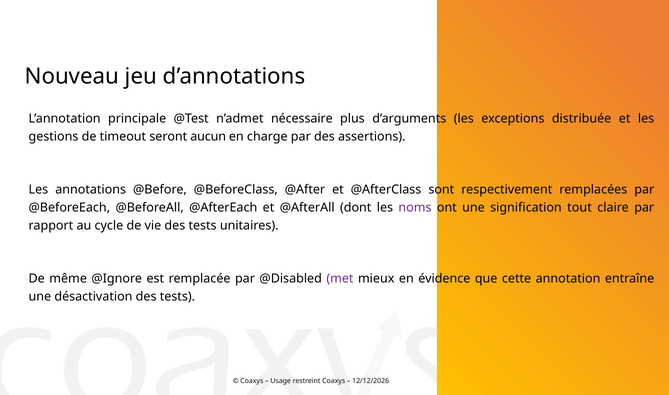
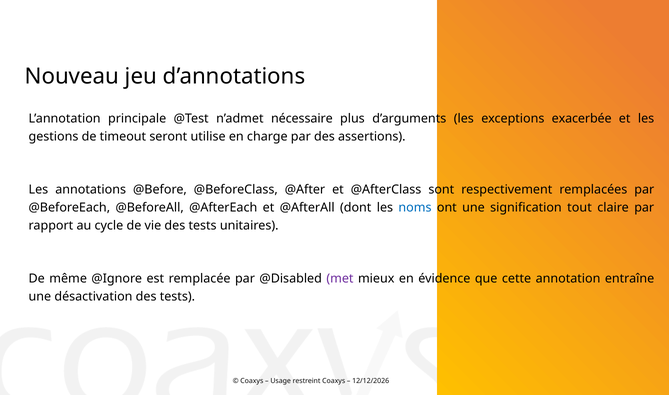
distribuée: distribuée -> exacerbée (582, 119)
aucun: aucun -> utilise (208, 137)
noms colour: purple -> blue (415, 208)
